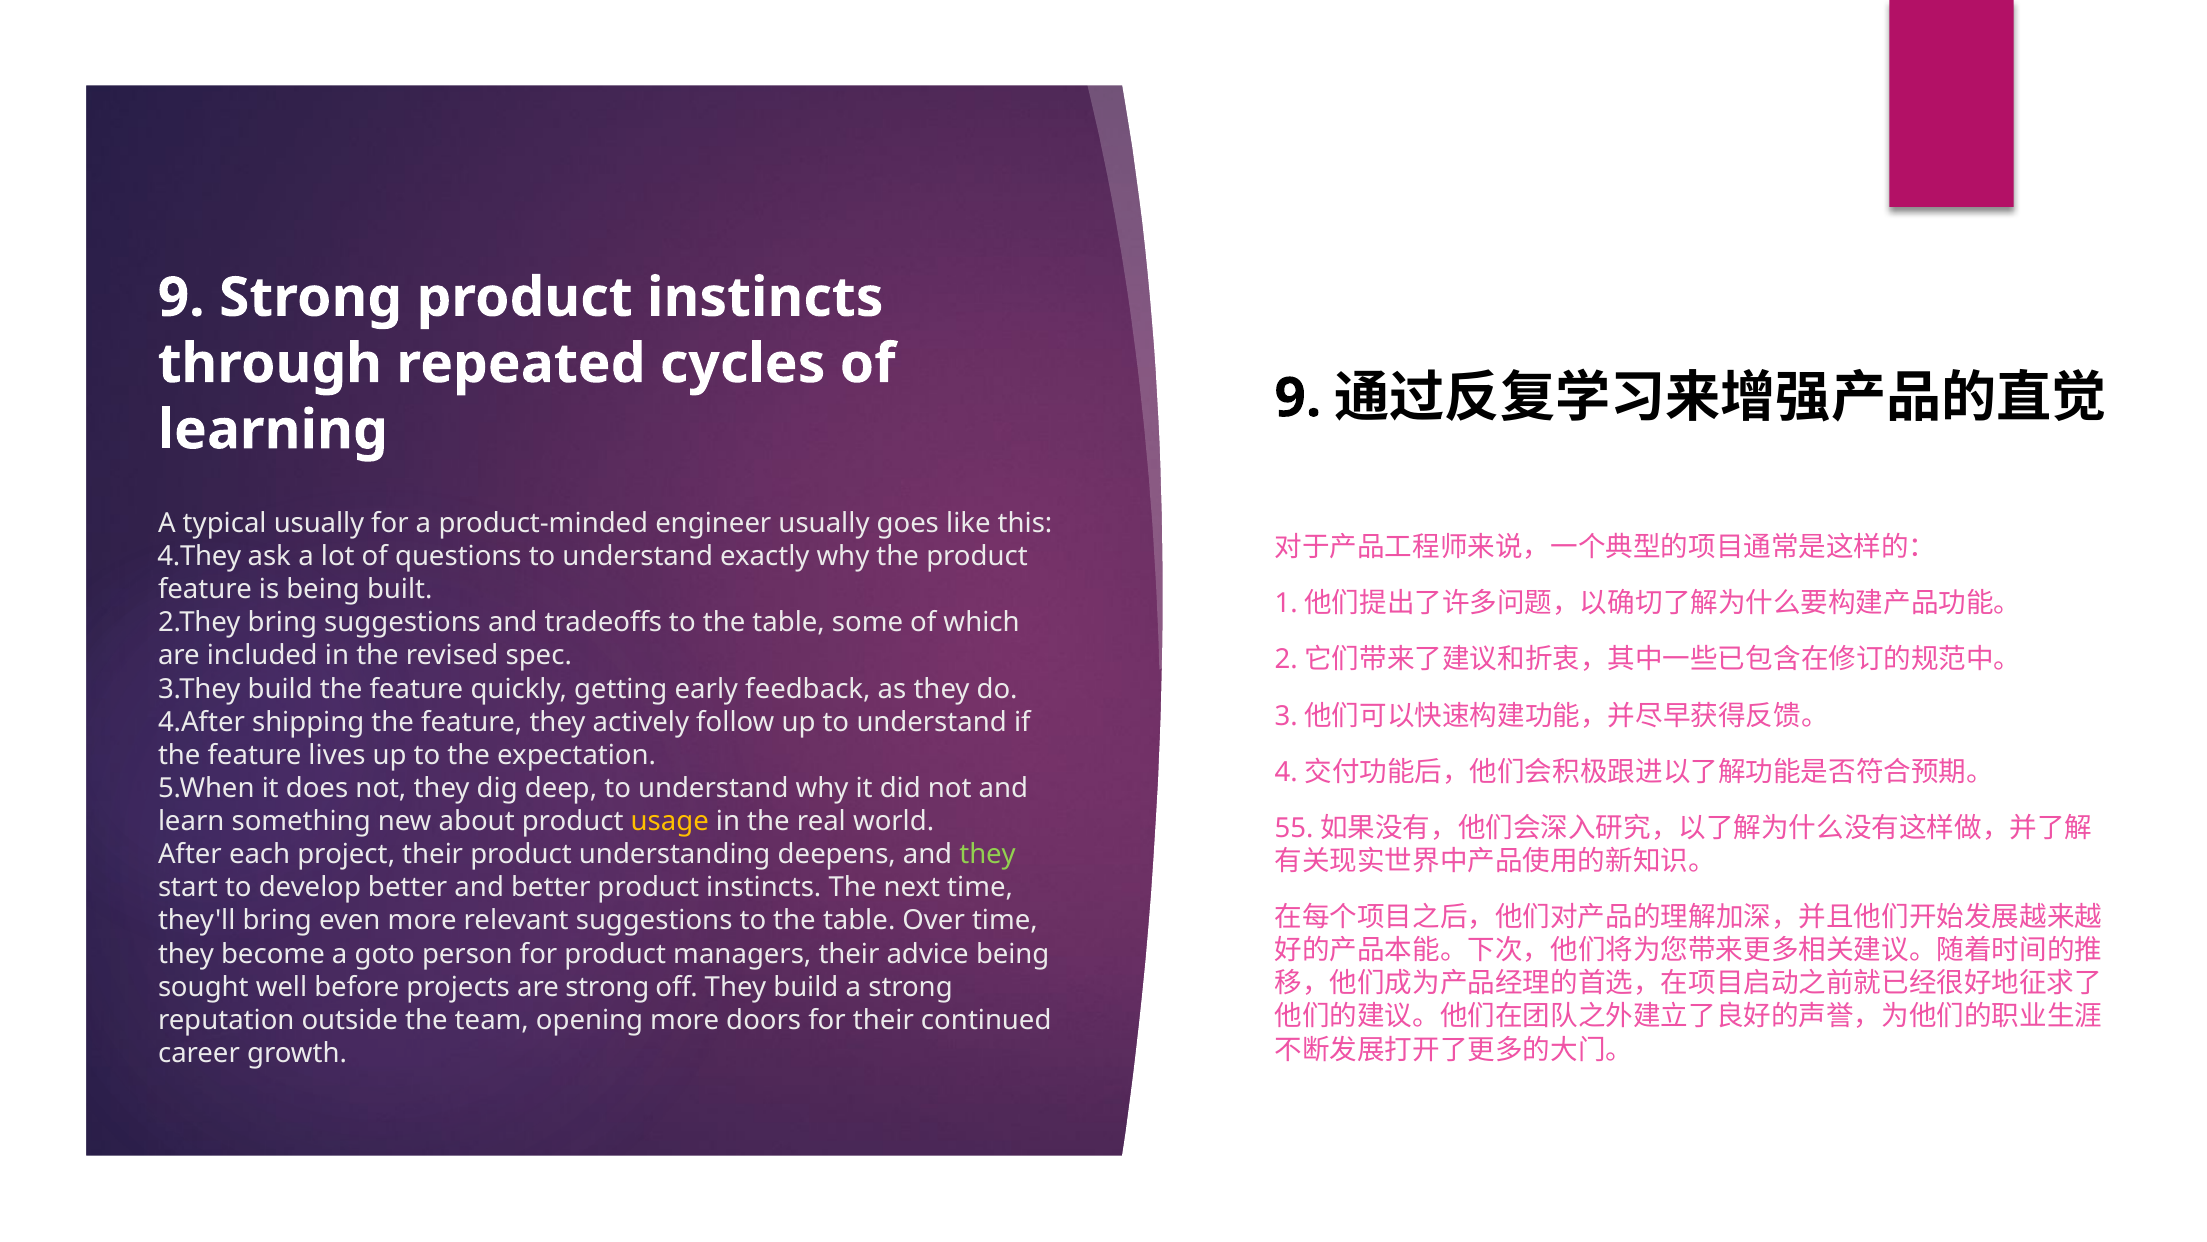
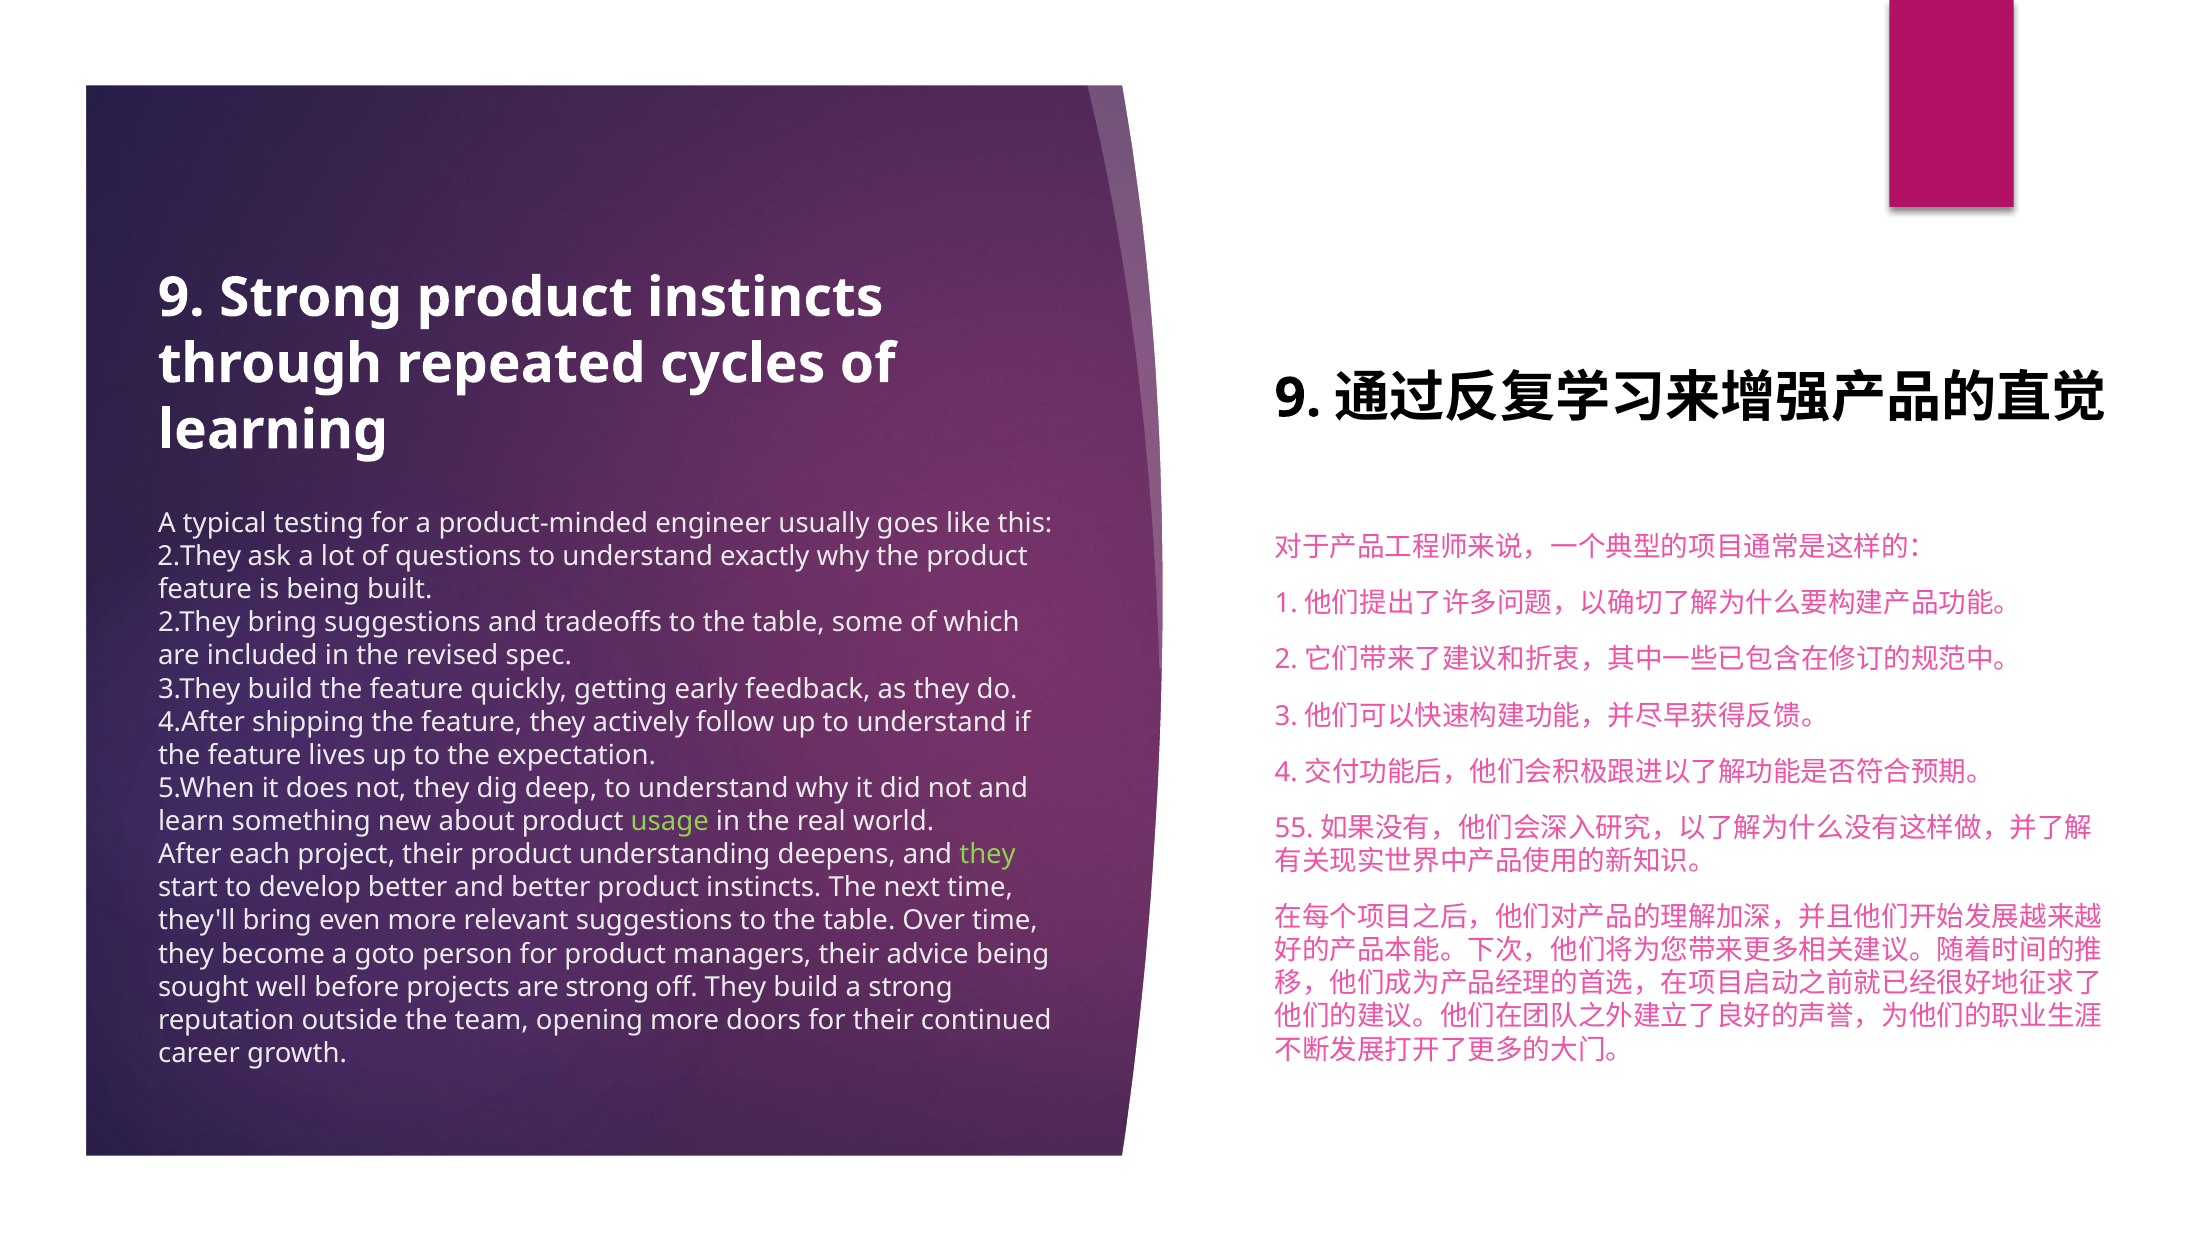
typical usually: usually -> testing (319, 523)
4.They: 4.They -> 2.They (199, 556)
usage colour: yellow -> light green (670, 821)
